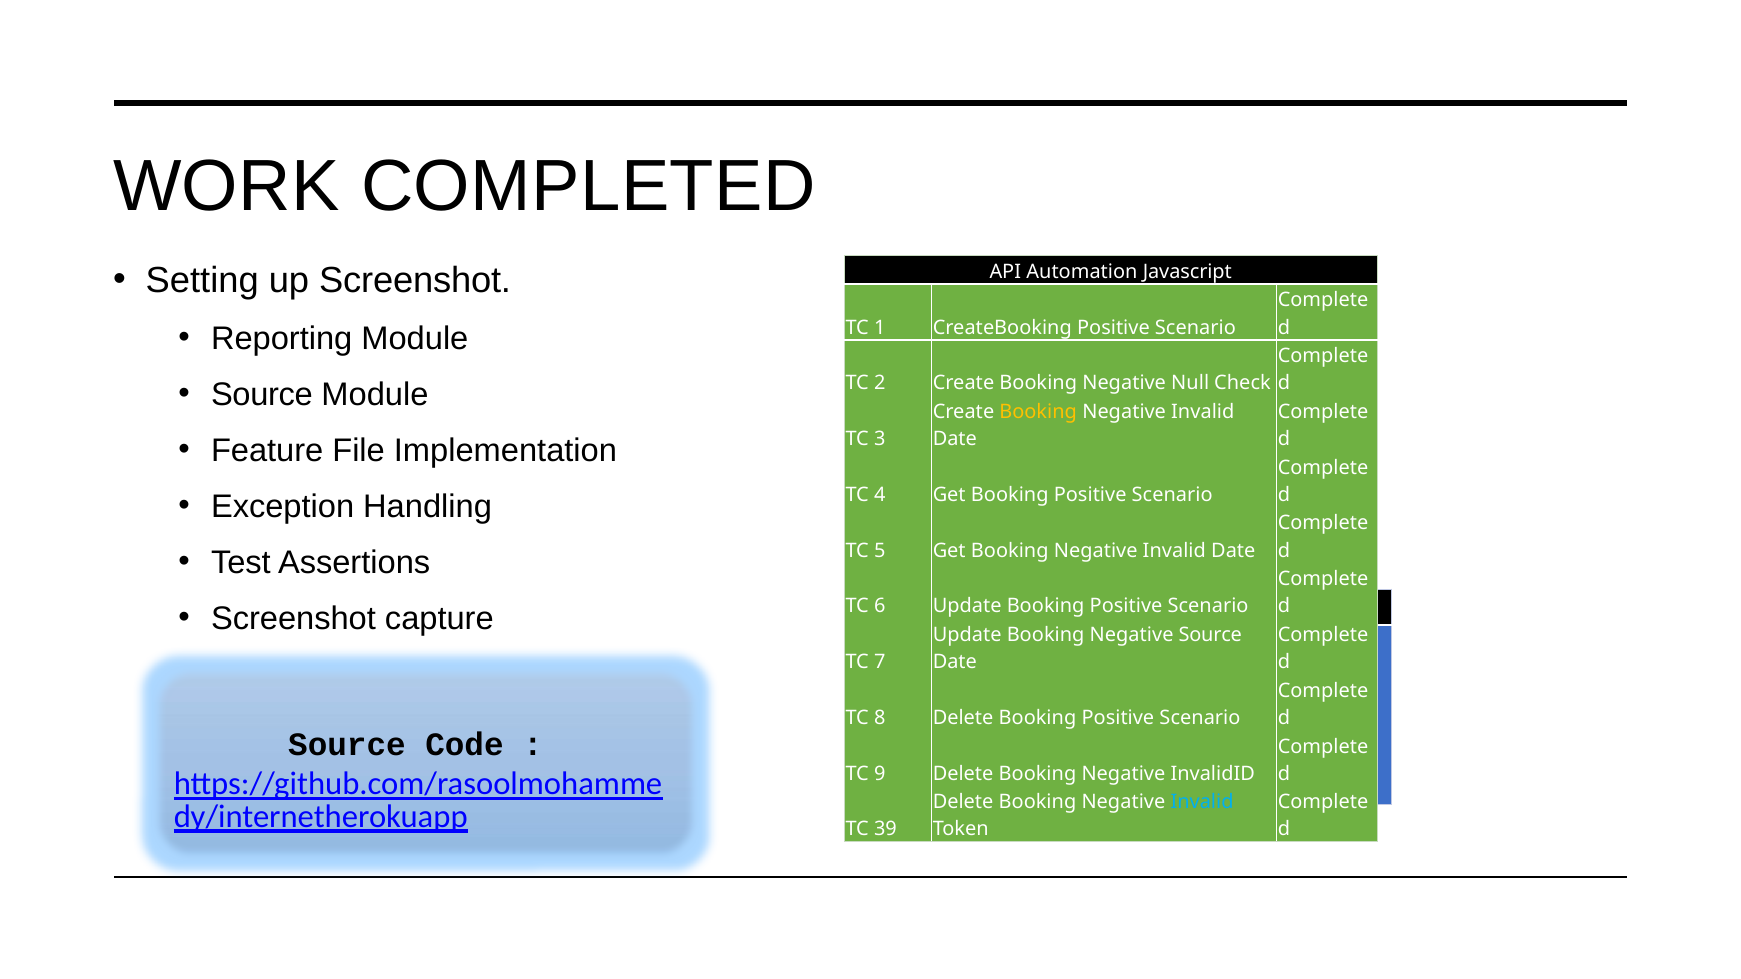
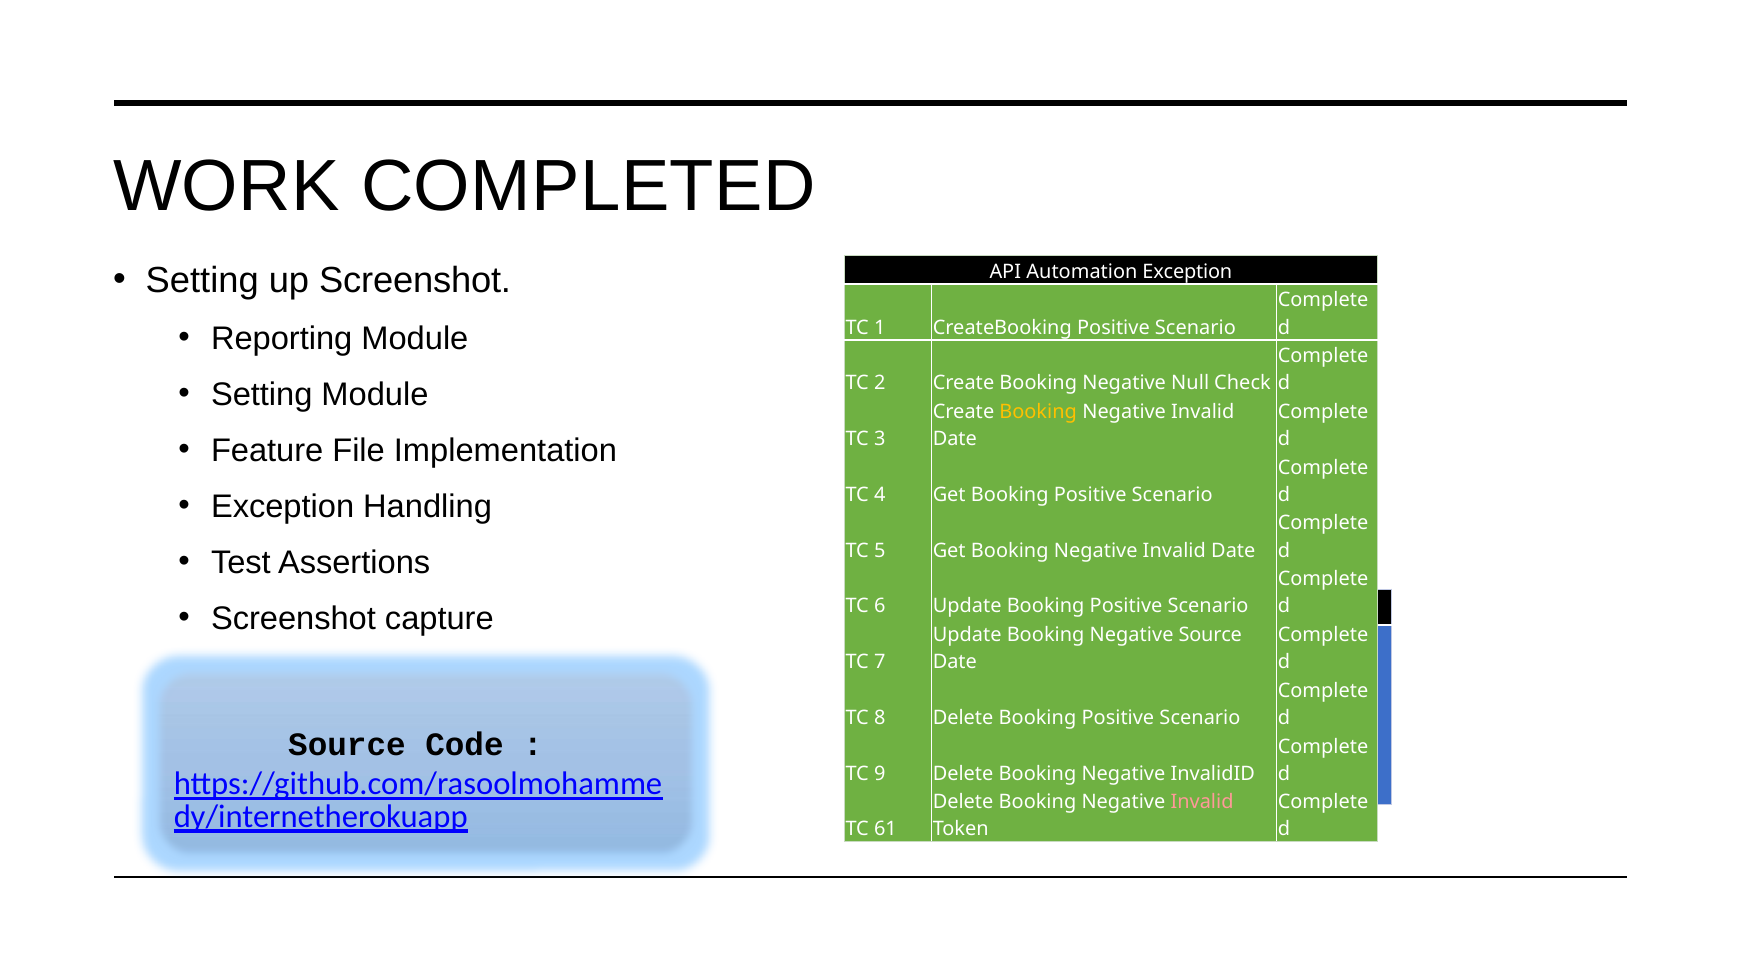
Automation Javascript: Javascript -> Exception (1187, 272)
Source: Source -> Setting (262, 395)
Invalid colour: light blue -> pink (1202, 802)
39: 39 -> 61 (885, 830)
